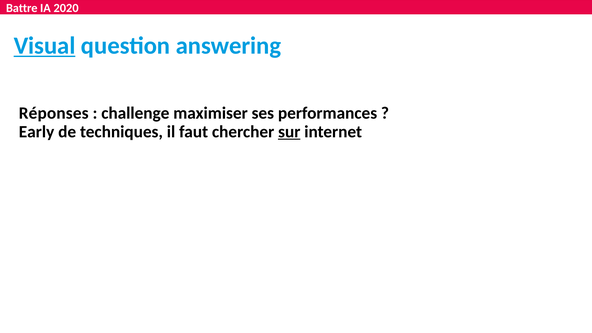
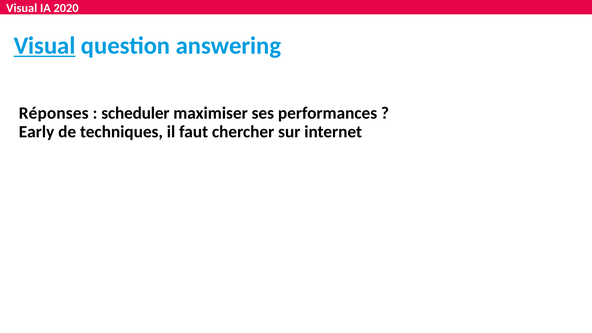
Battre: Battre -> Visual (22, 8)
challenge: challenge -> scheduler (135, 113)
sur underline: present -> none (289, 132)
